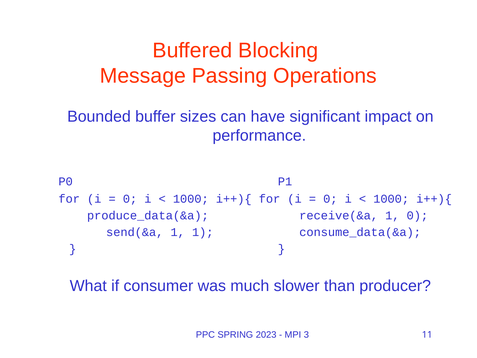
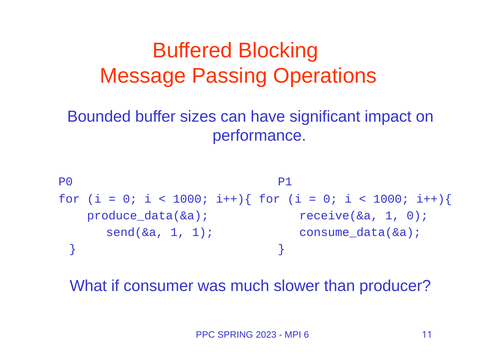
3: 3 -> 6 (306, 335)
